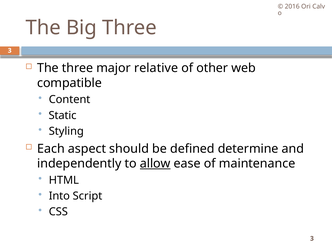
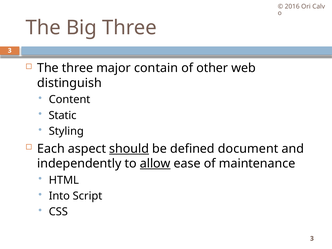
relative: relative -> contain (156, 68)
compatible: compatible -> distinguish (69, 83)
should underline: none -> present (129, 149)
determine: determine -> document (248, 149)
